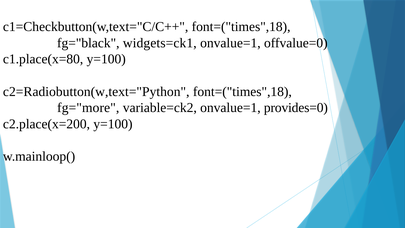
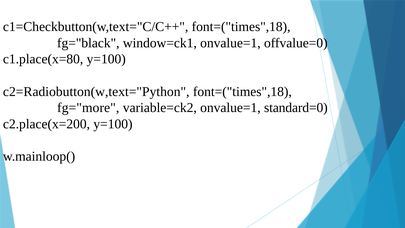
widgets=ck1: widgets=ck1 -> window=ck1 (160, 43)
provides=0: provides=0 -> standard=0 (296, 108)
